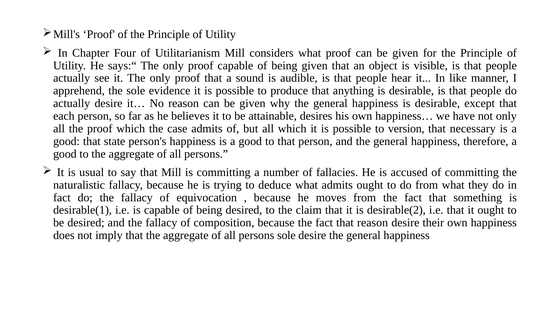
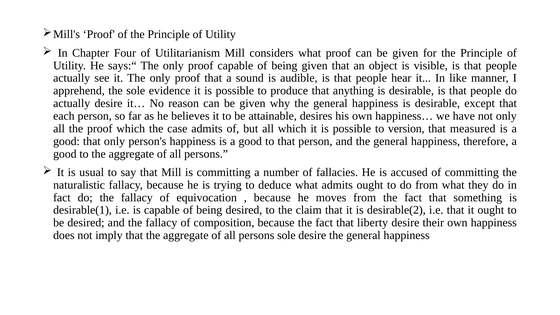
necessary: necessary -> measured (473, 129)
that state: state -> only (115, 141)
that reason: reason -> liberty (373, 223)
